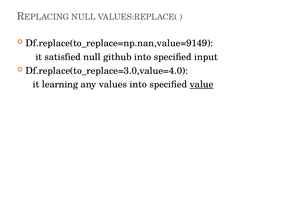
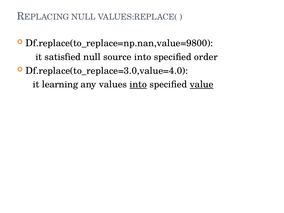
Df.replace(to_replace=np.nan,value=9149: Df.replace(to_replace=np.nan,value=9149 -> Df.replace(to_replace=np.nan,value=9800 (119, 43)
github: github -> source (117, 57)
input: input -> order (206, 57)
into underline: none -> present (138, 84)
